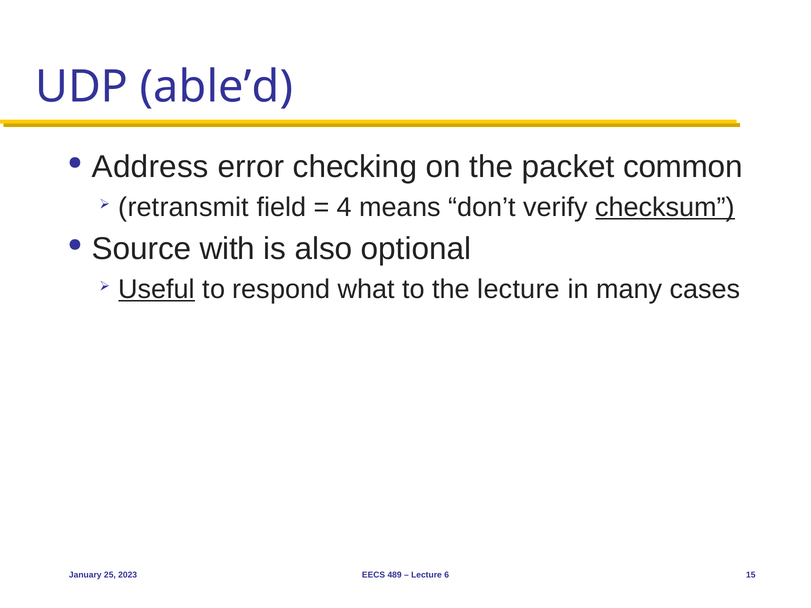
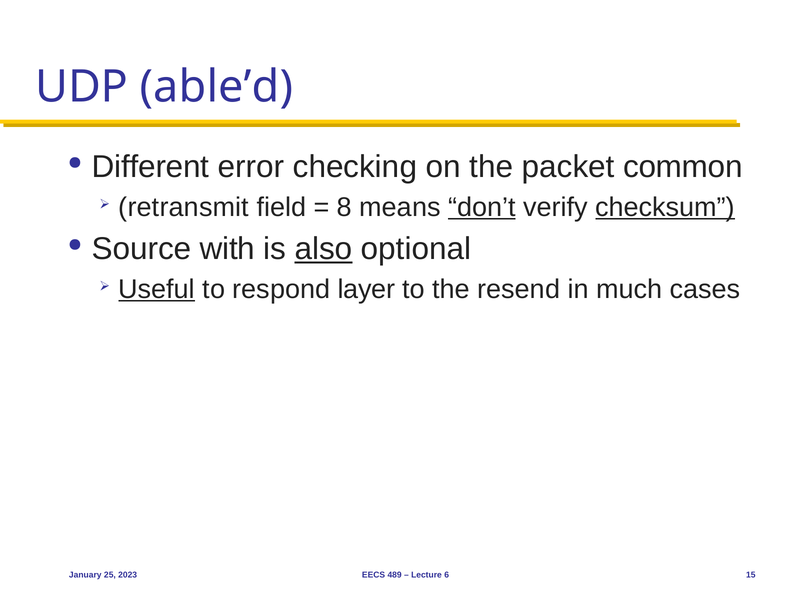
Address: Address -> Different (150, 167)
4: 4 -> 8 (344, 207)
don’t underline: none -> present (482, 207)
also underline: none -> present (323, 249)
what: what -> layer (366, 289)
the lecture: lecture -> resend (519, 289)
many: many -> much (629, 289)
